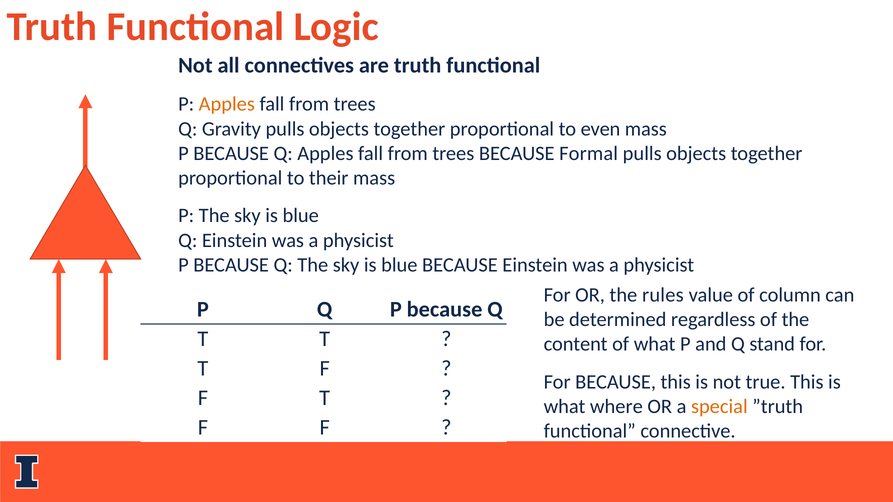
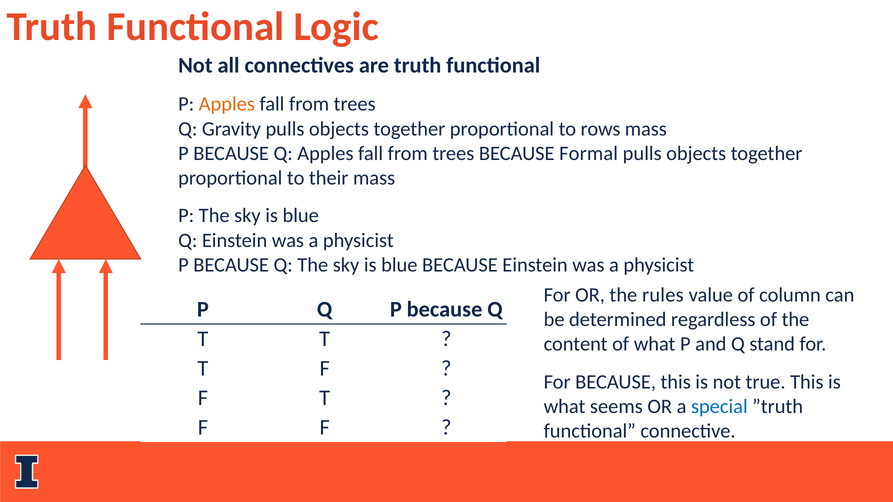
even: even -> rows (600, 129)
where: where -> seems (616, 407)
special colour: orange -> blue (719, 407)
